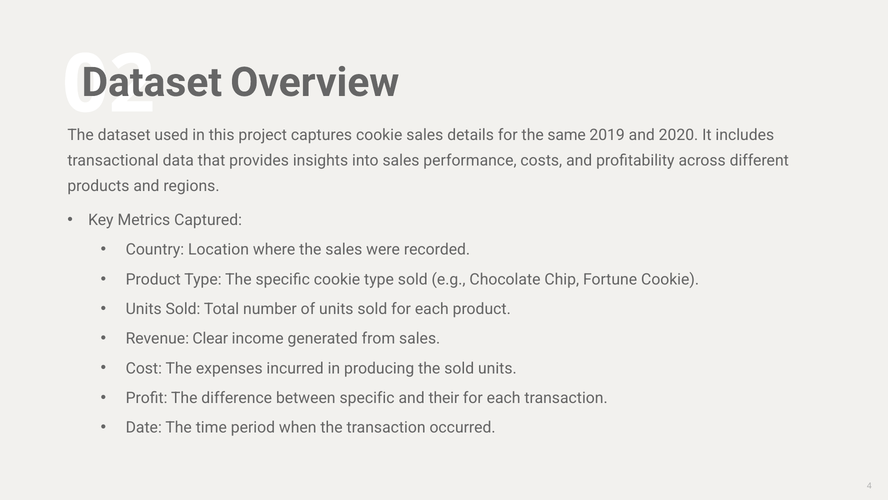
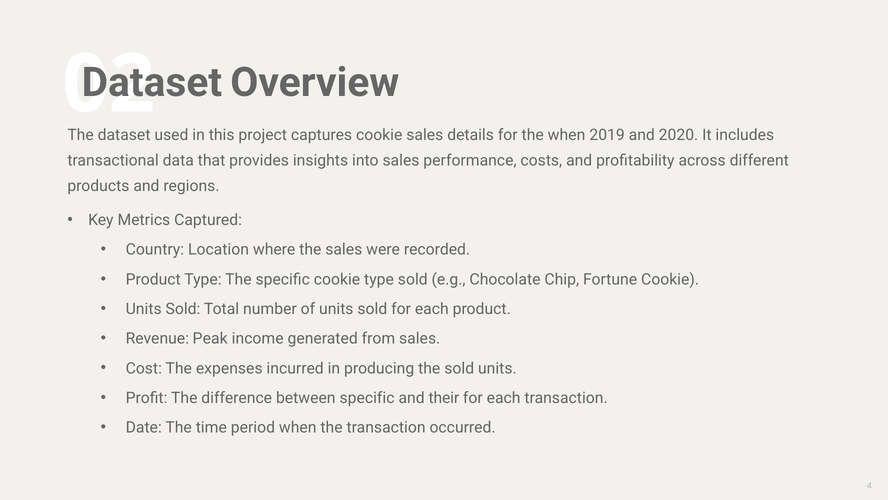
the same: same -> when (566, 135)
Clear: Clear -> Peak (210, 338)
